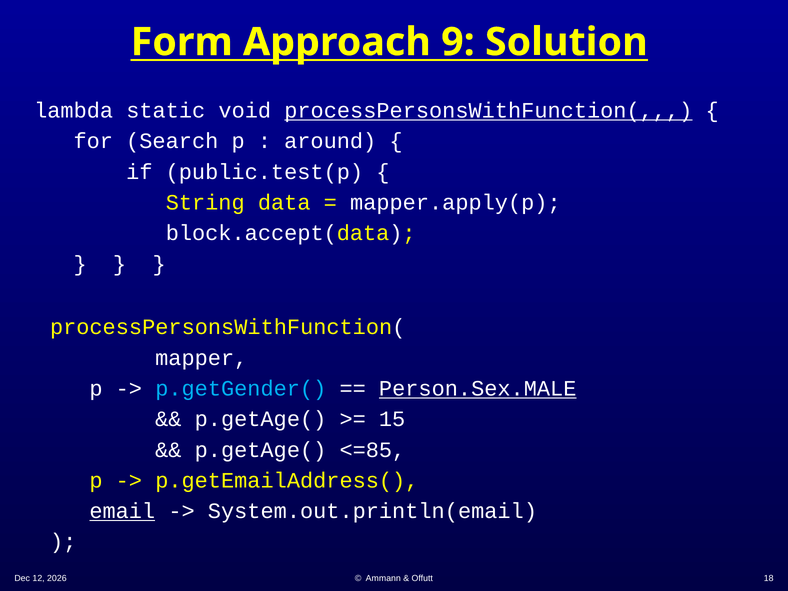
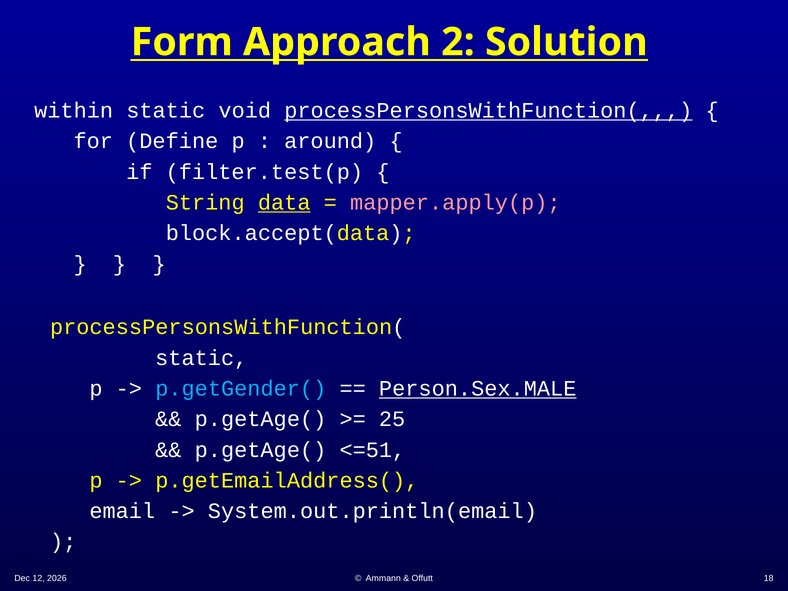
9: 9 -> 2 (458, 42)
lambda: lambda -> within (74, 111)
Search: Search -> Define (172, 141)
public.test(p: public.test(p -> filter.test(p (264, 172)
data underline: none -> present (284, 202)
mapper.apply(p colour: white -> pink (455, 202)
mapper: mapper -> static (201, 358)
15: 15 -> 25 (392, 419)
<=85: <=85 -> <=51 (372, 450)
email underline: present -> none (122, 511)
